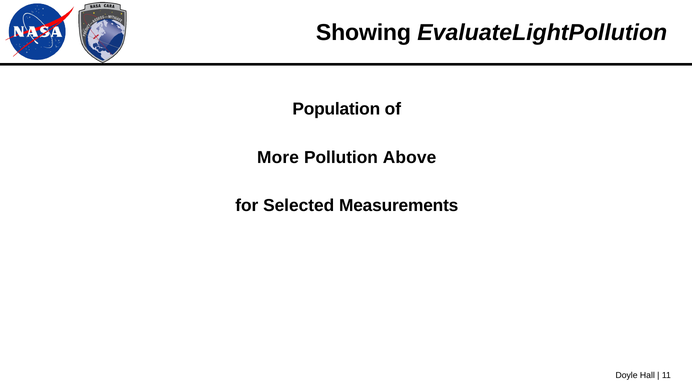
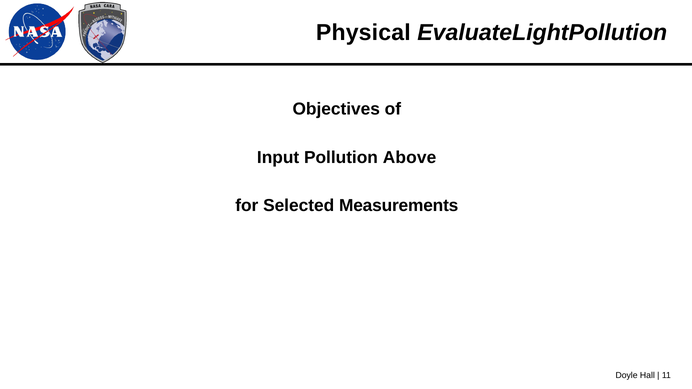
Showing: Showing -> Physical (363, 33)
Population: Population -> Objectives (336, 109)
More: More -> Input (278, 157)
